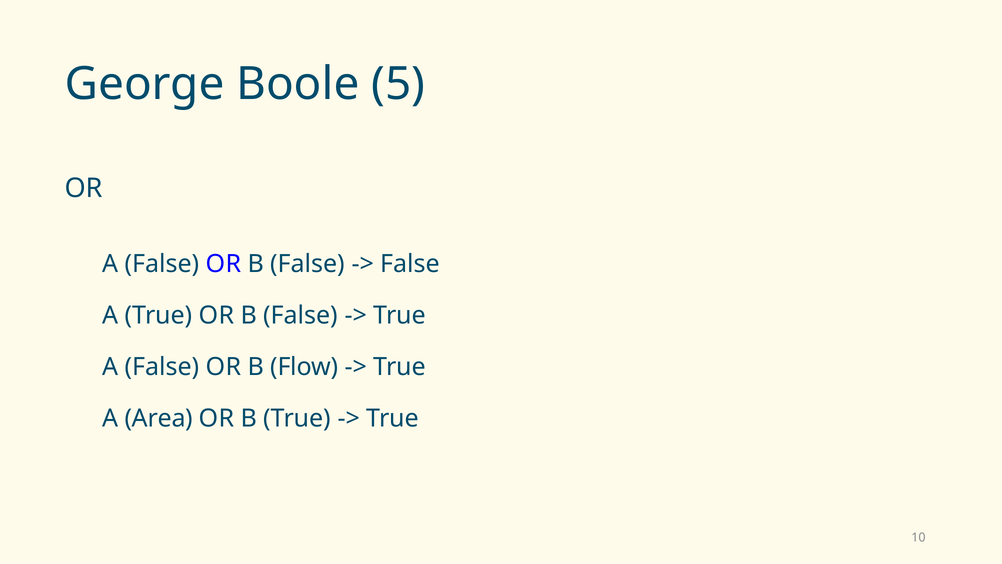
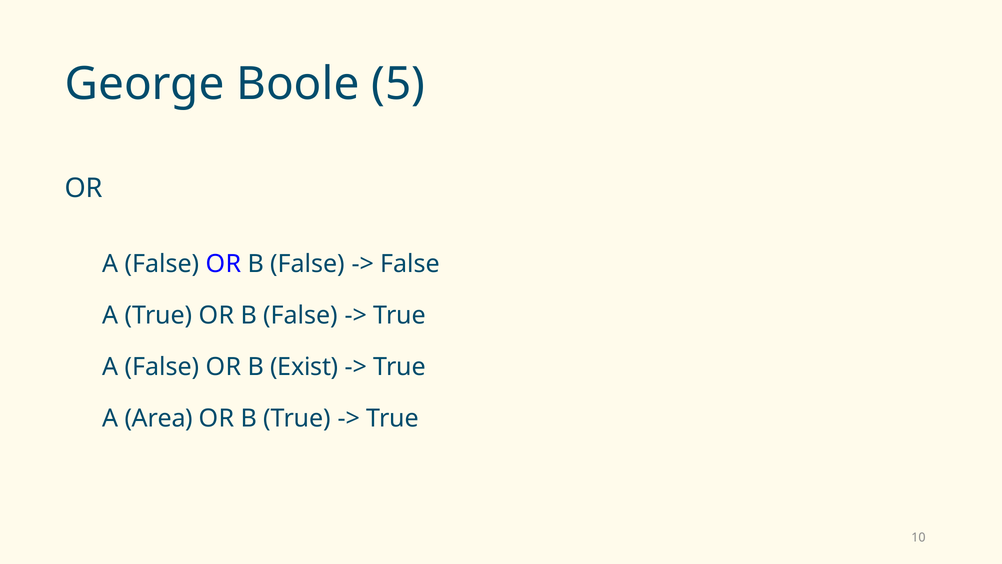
Flow: Flow -> Exist (304, 367)
